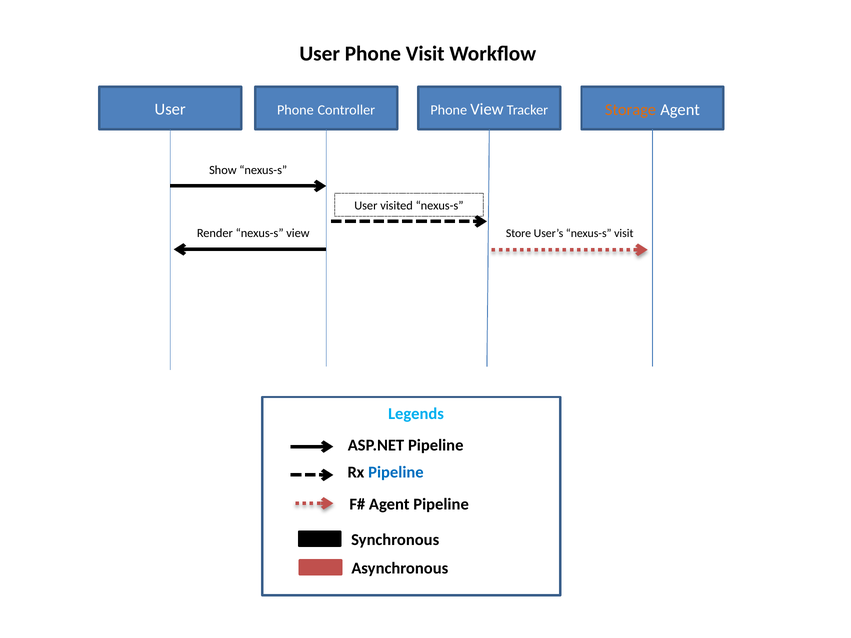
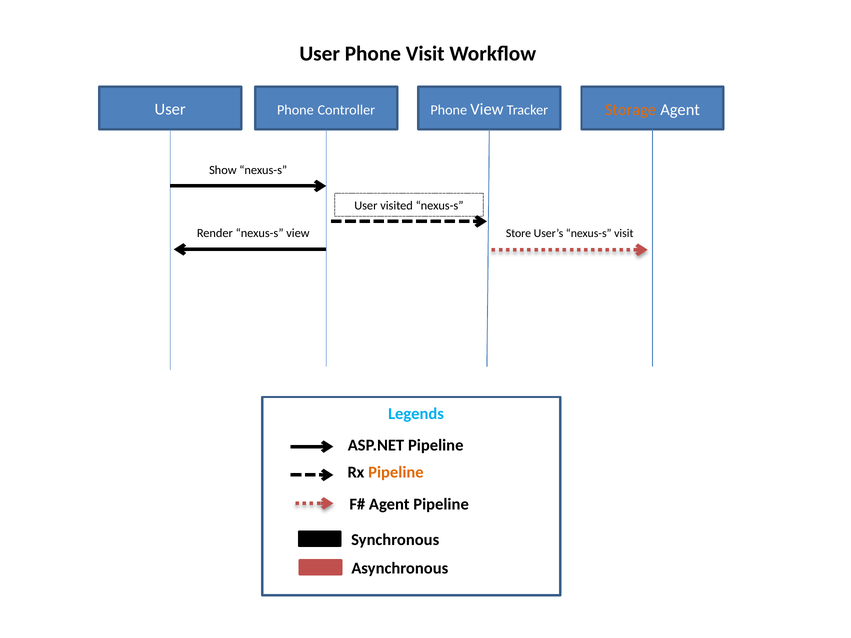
Pipeline colour: blue -> orange (396, 473)
